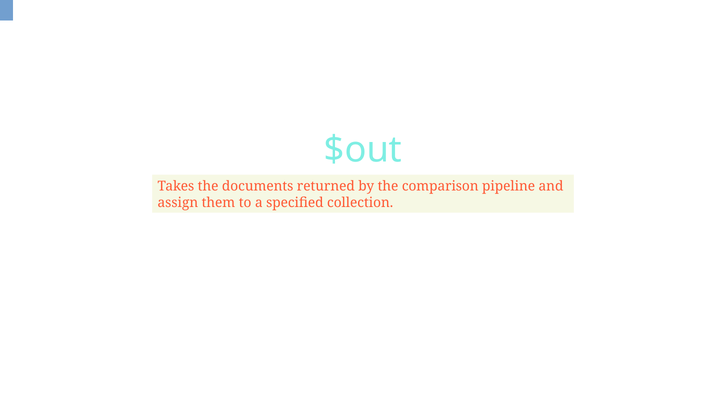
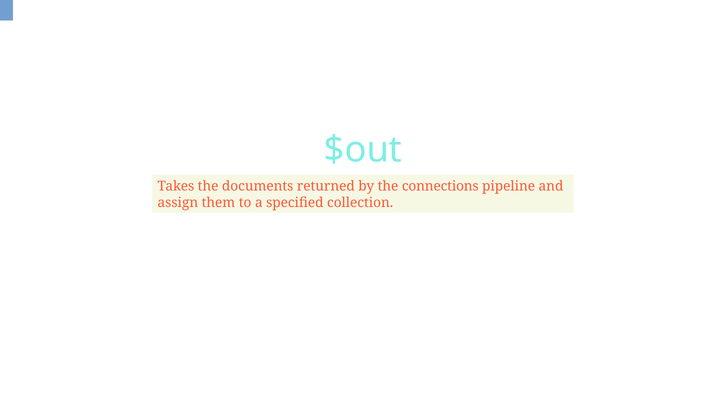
comparison: comparison -> connections (440, 186)
